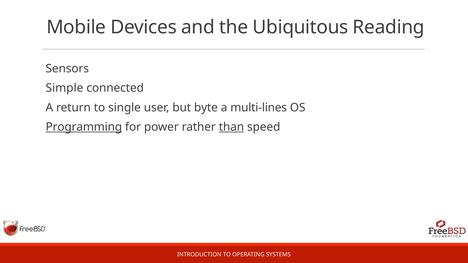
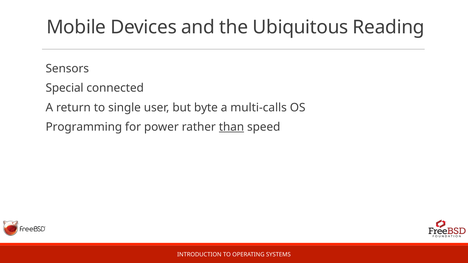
Simple: Simple -> Special (65, 88)
multi-lines: multi-lines -> multi-calls (259, 108)
Programming underline: present -> none (84, 127)
